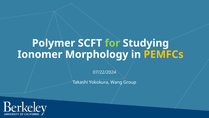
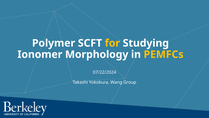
for colour: light green -> yellow (112, 43)
